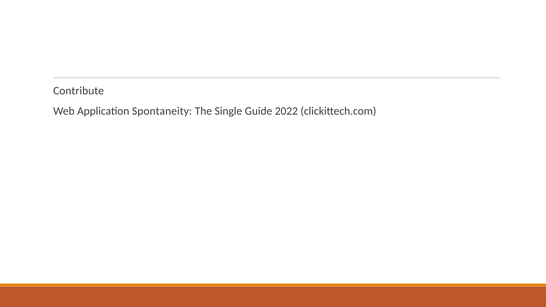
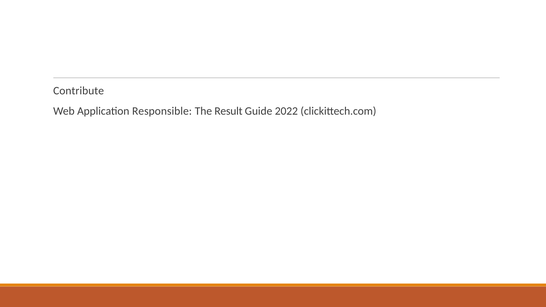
Spontaneity: Spontaneity -> Responsible (162, 111)
Single: Single -> Result (228, 111)
